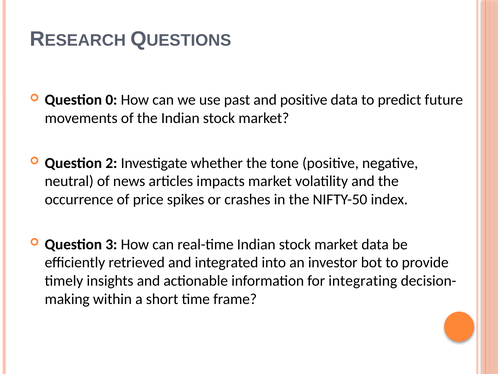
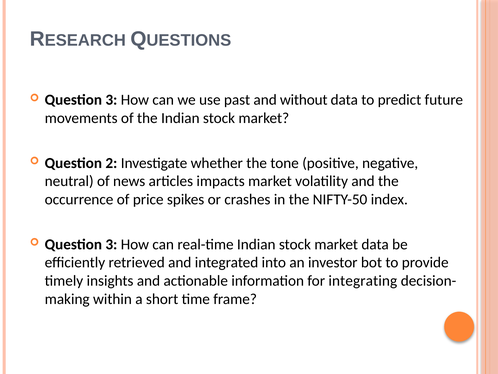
0: 0 -> 3 (111, 100)
and positive: positive -> without (304, 100)
